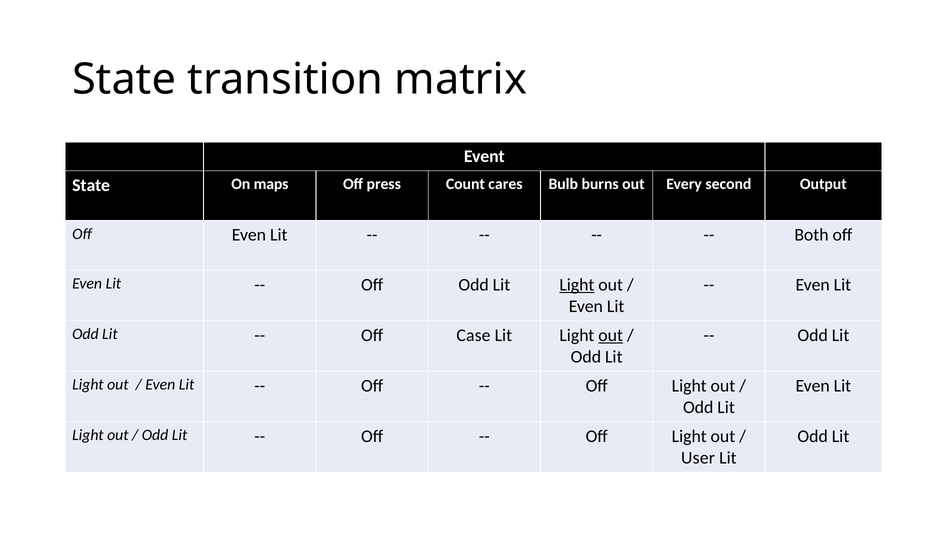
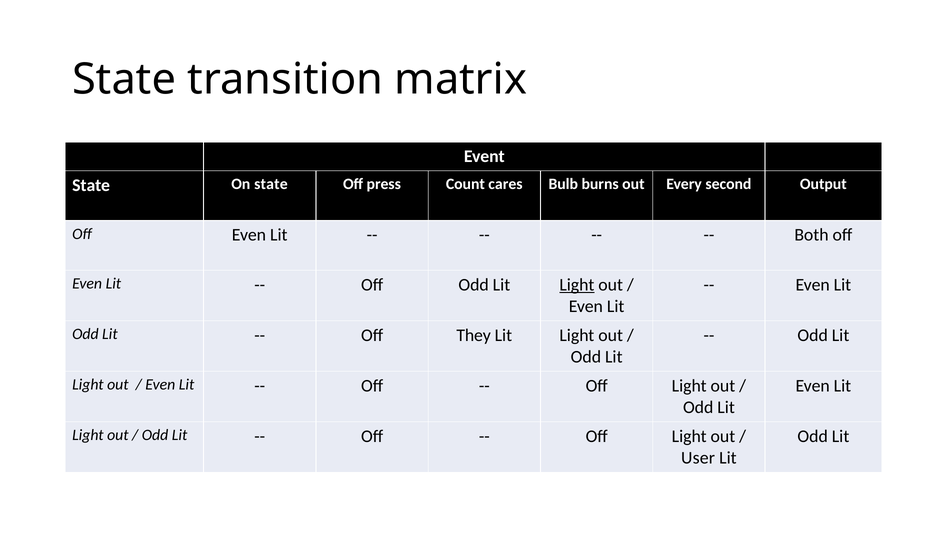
On maps: maps -> state (271, 184)
Case: Case -> They (474, 335)
out underline: present -> none (611, 335)
